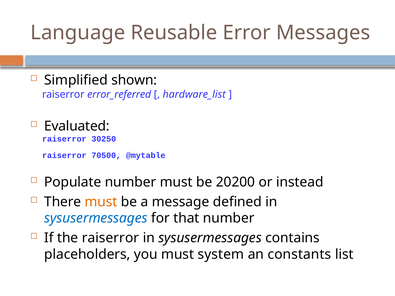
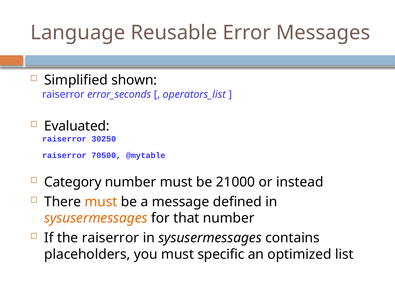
error_referred: error_referred -> error_seconds (119, 95)
hardware_list: hardware_list -> operators_list (194, 95)
Populate: Populate -> Category (73, 182)
20200: 20200 -> 21000 (235, 182)
sysusermessages colour: blue -> orange (96, 218)
system: system -> specific (221, 255)
constants: constants -> optimized (300, 255)
